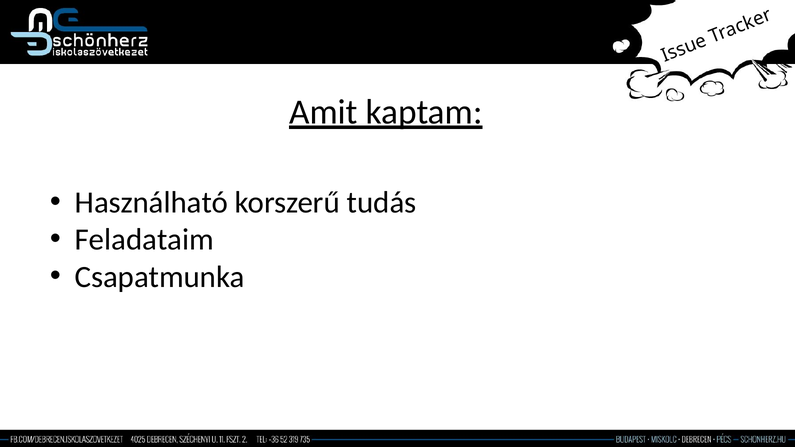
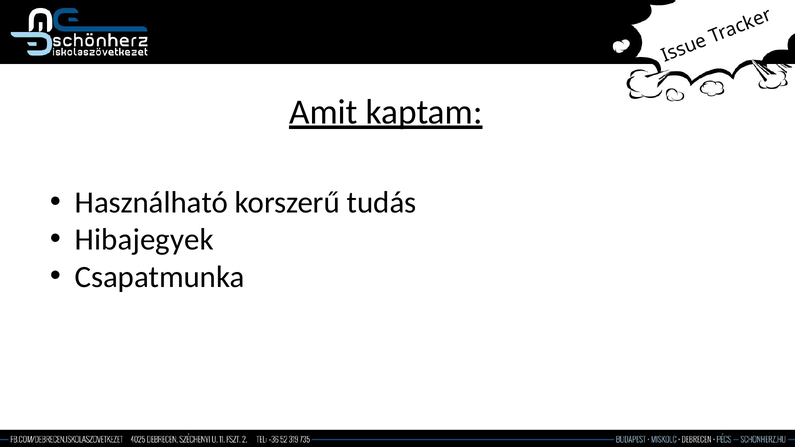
Feladataim: Feladataim -> Hibajegyek (144, 240)
